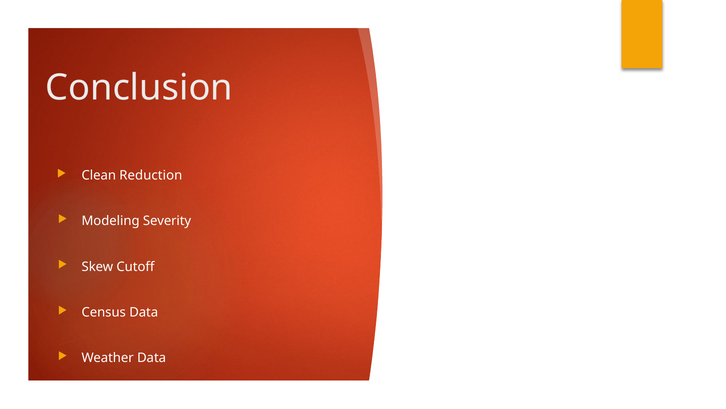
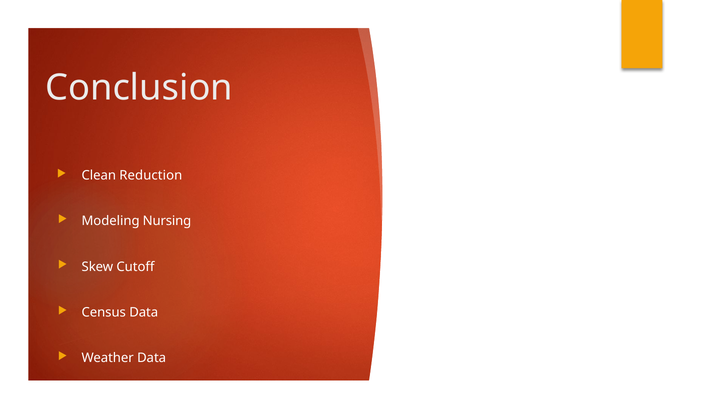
Severity: Severity -> Nursing (167, 221)
